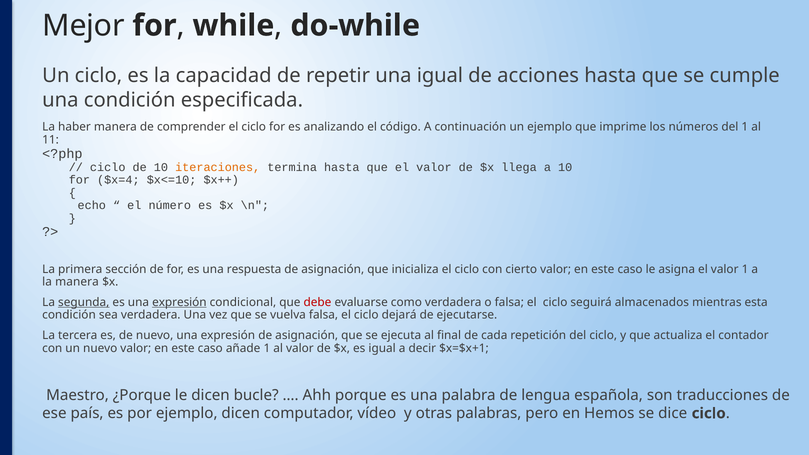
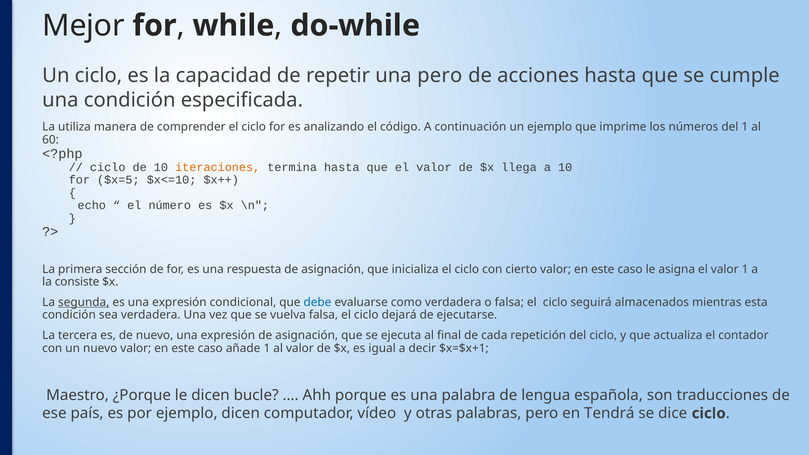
una igual: igual -> pero (440, 76)
haber: haber -> utiliza (74, 127)
11: 11 -> 60 (51, 140)
$x=4: $x=4 -> $x=5 (118, 180)
la manera: manera -> consiste (77, 282)
expresión underline: present -> none (179, 302)
debe colour: red -> blue (317, 302)
Hemos: Hemos -> Tendrá (609, 413)
